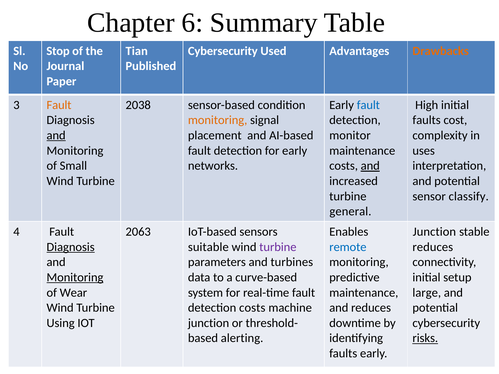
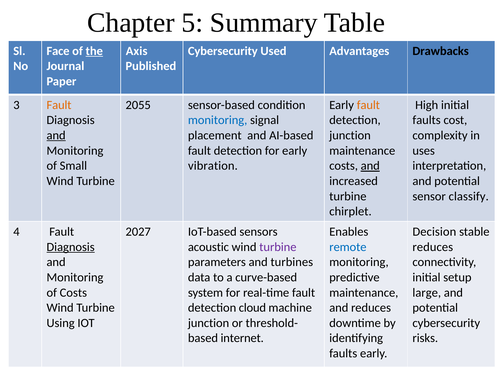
6: 6 -> 5 (192, 23)
Stop: Stop -> Face (58, 51)
the underline: none -> present (94, 51)
Tian: Tian -> Axis (137, 51)
Drawbacks colour: orange -> black (441, 51)
2038: 2038 -> 2055 (138, 105)
fault colour: blue -> orange (368, 105)
monitoring colour: orange -> blue (218, 120)
monitor: monitor -> junction (350, 136)
networks: networks -> vibration (213, 166)
general: general -> chirplet (350, 212)
2063: 2063 -> 2027 (138, 232)
Junction: Junction -> Decision (434, 232)
suitable: suitable -> acoustic (208, 247)
Monitoring underline: present -> none (75, 278)
of Wear: Wear -> Costs (73, 293)
detection costs: costs -> cloud (252, 308)
alerting: alerting -> internet (242, 338)
risks underline: present -> none (425, 338)
